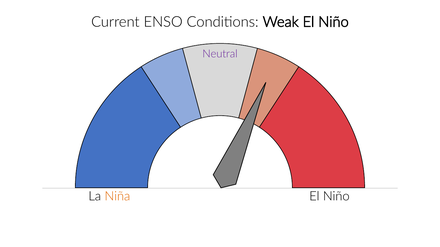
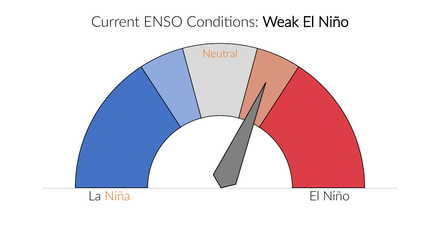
Neutral colour: purple -> orange (220, 54)
